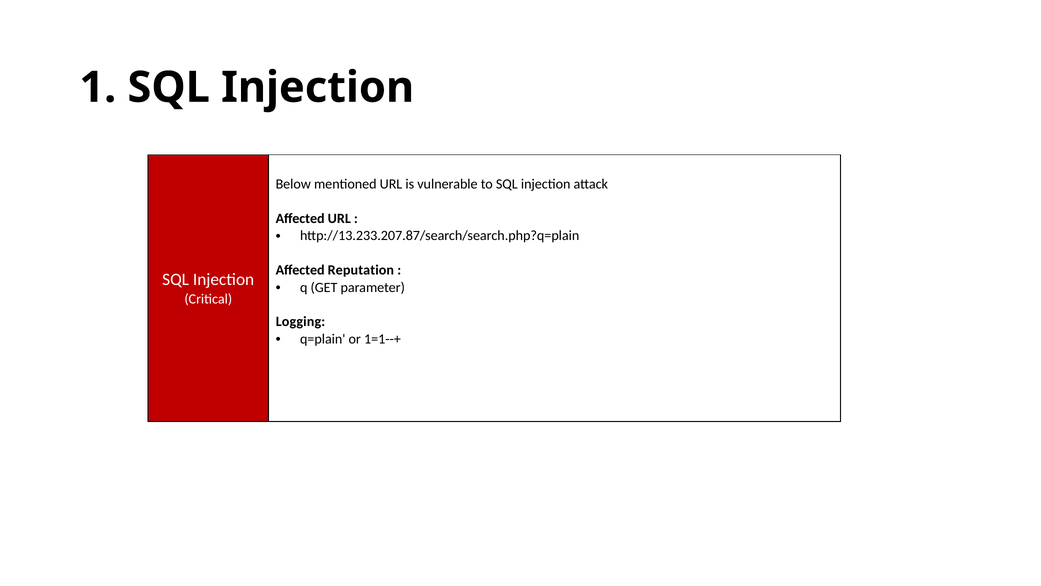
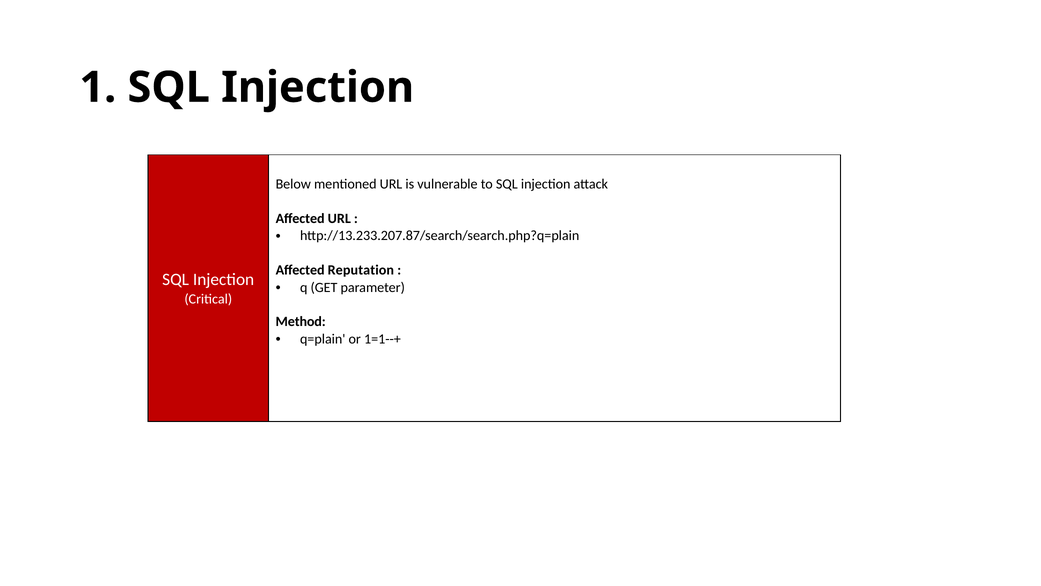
Logging: Logging -> Method (301, 322)
